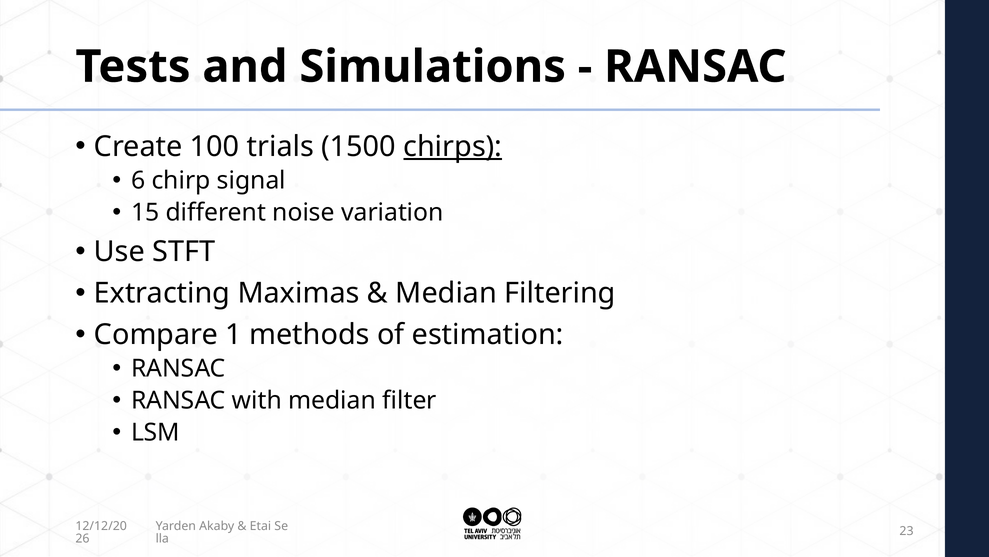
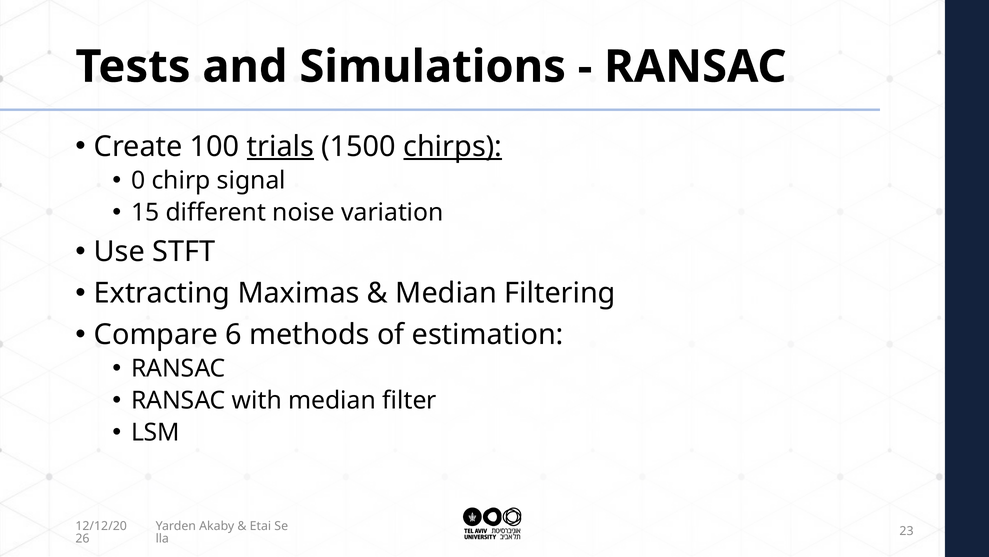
trials underline: none -> present (280, 146)
6: 6 -> 0 (138, 180)
1: 1 -> 6 (234, 334)
